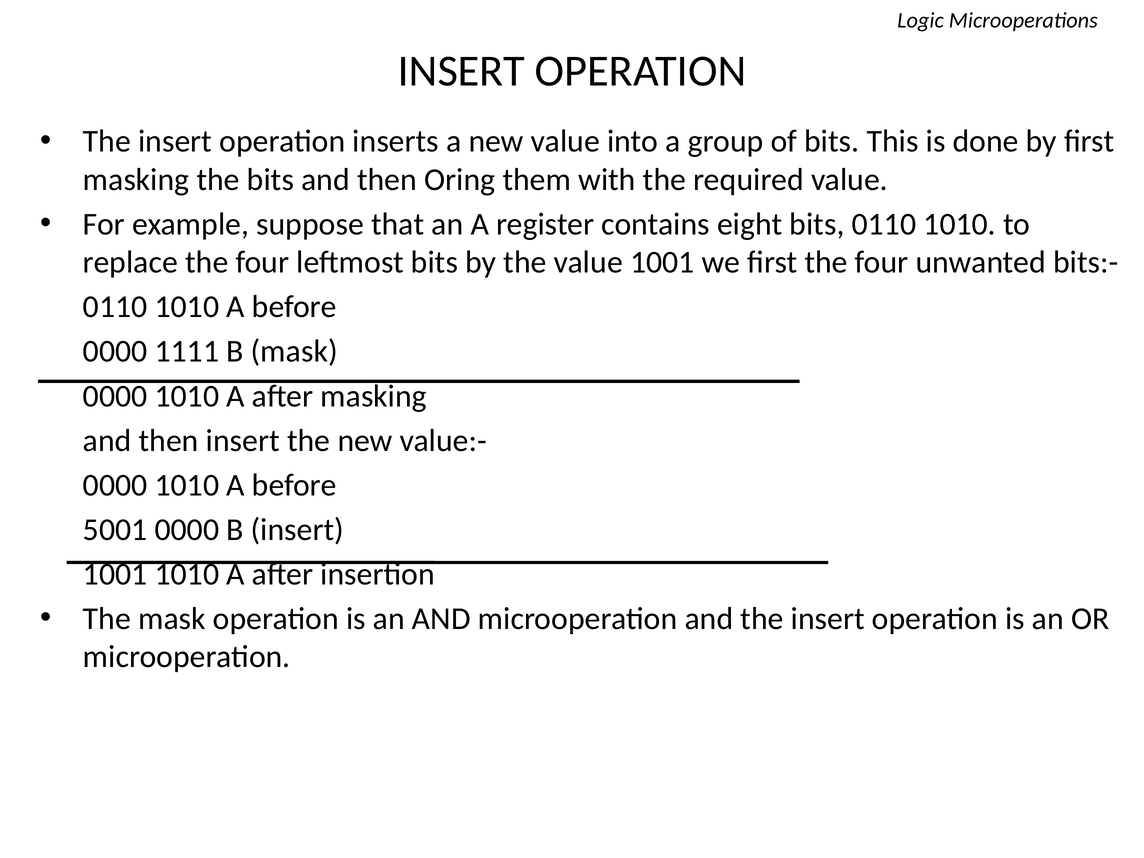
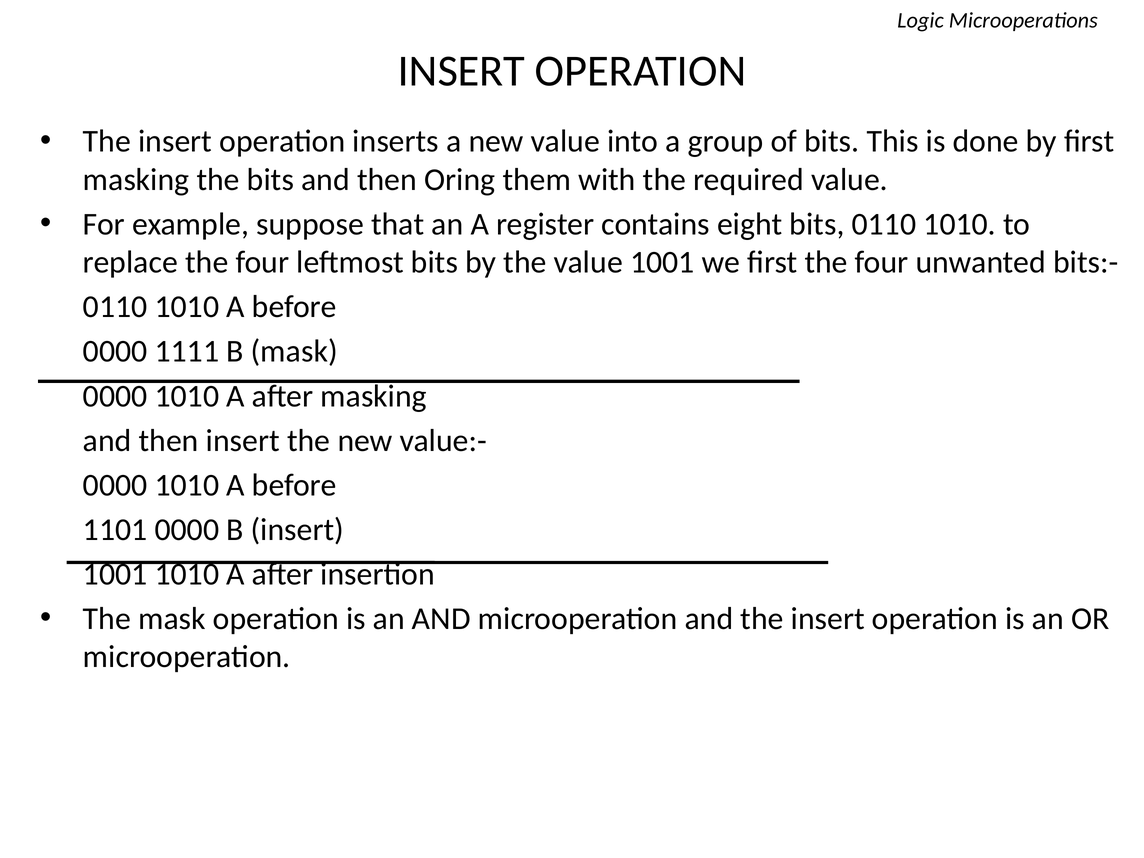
5001: 5001 -> 1101 (115, 530)
